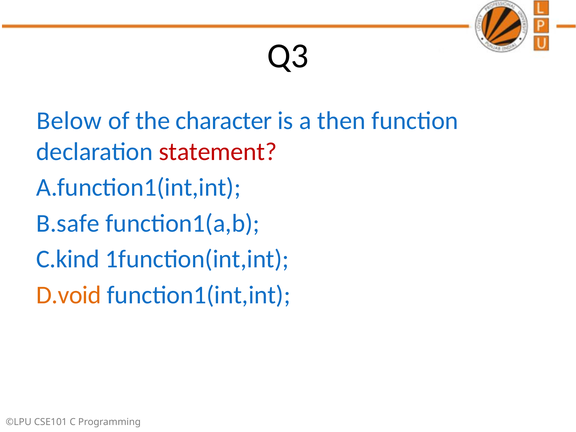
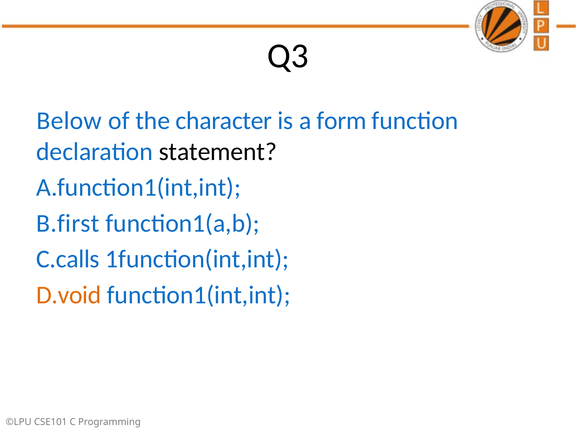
then: then -> form (342, 121)
statement colour: red -> black (218, 152)
B.safe: B.safe -> B.first (68, 223)
C.kind: C.kind -> C.calls (68, 259)
